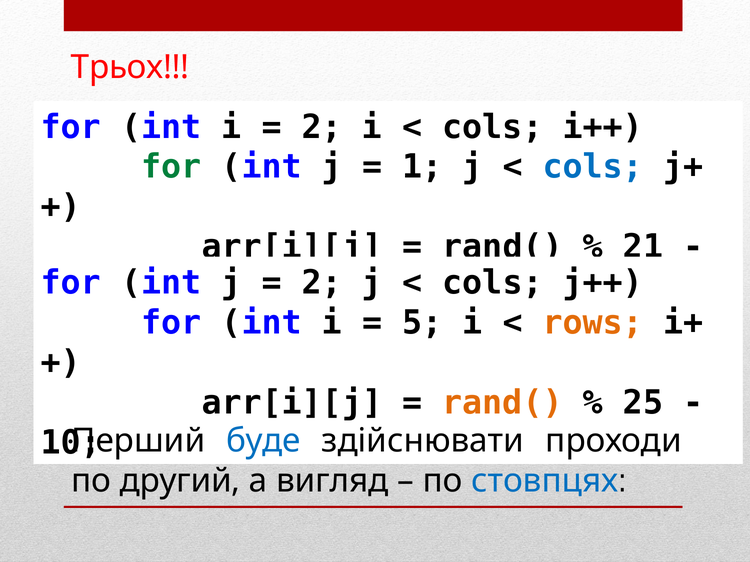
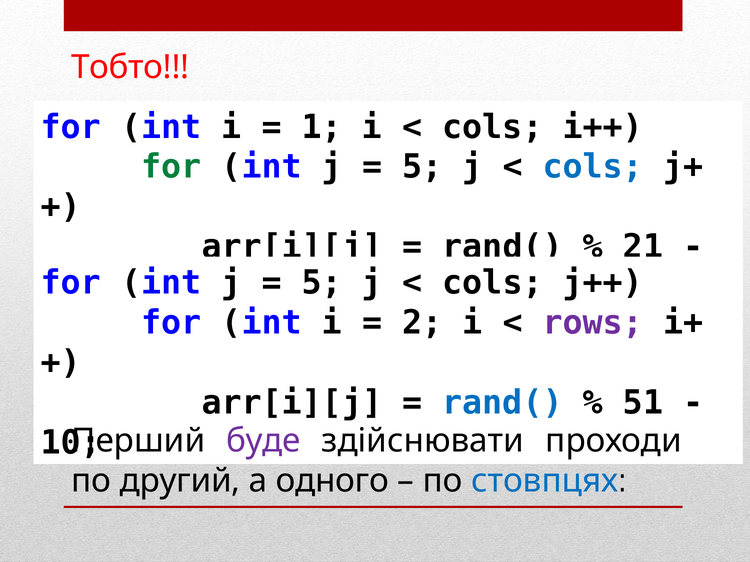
Трьох: Трьох -> Тобто (130, 67)
2: 2 -> 1 (322, 127)
1: 1 -> 5 (422, 167)
2: 2 -> 5 (322, 283)
5: 5 -> 2 (422, 323)
rows colour: orange -> purple (593, 323)
rand( colour: orange -> blue (502, 403)
25: 25 -> 51 (643, 403)
буде colour: blue -> purple (263, 441)
вигляд: вигляд -> одного (332, 481)
